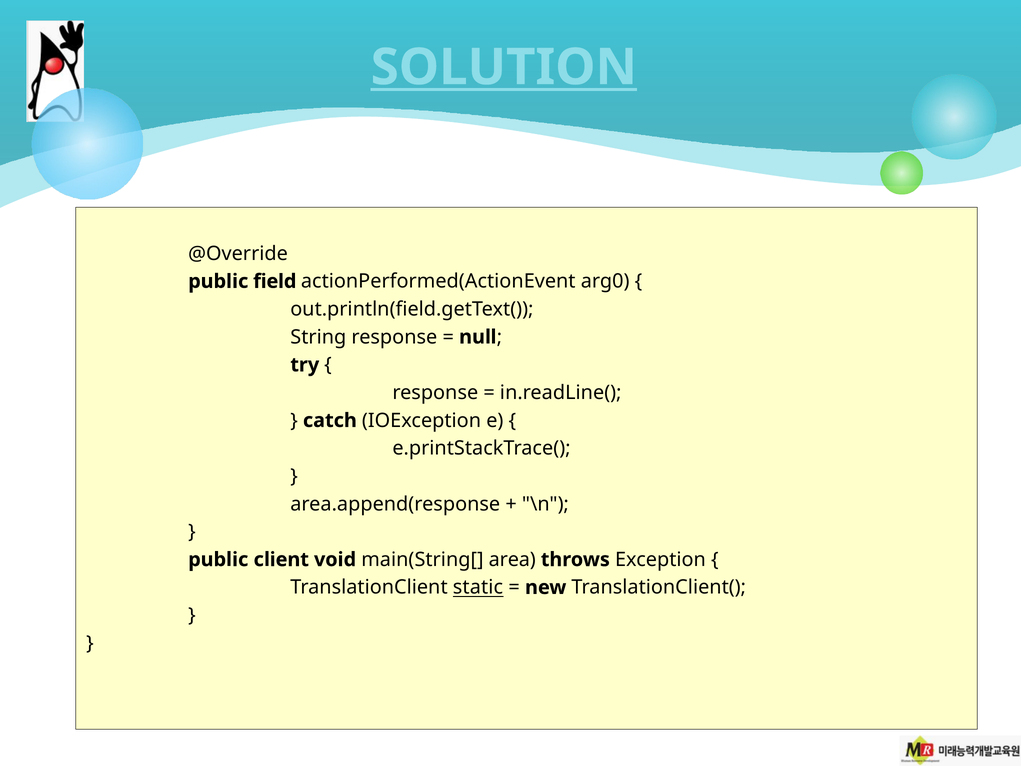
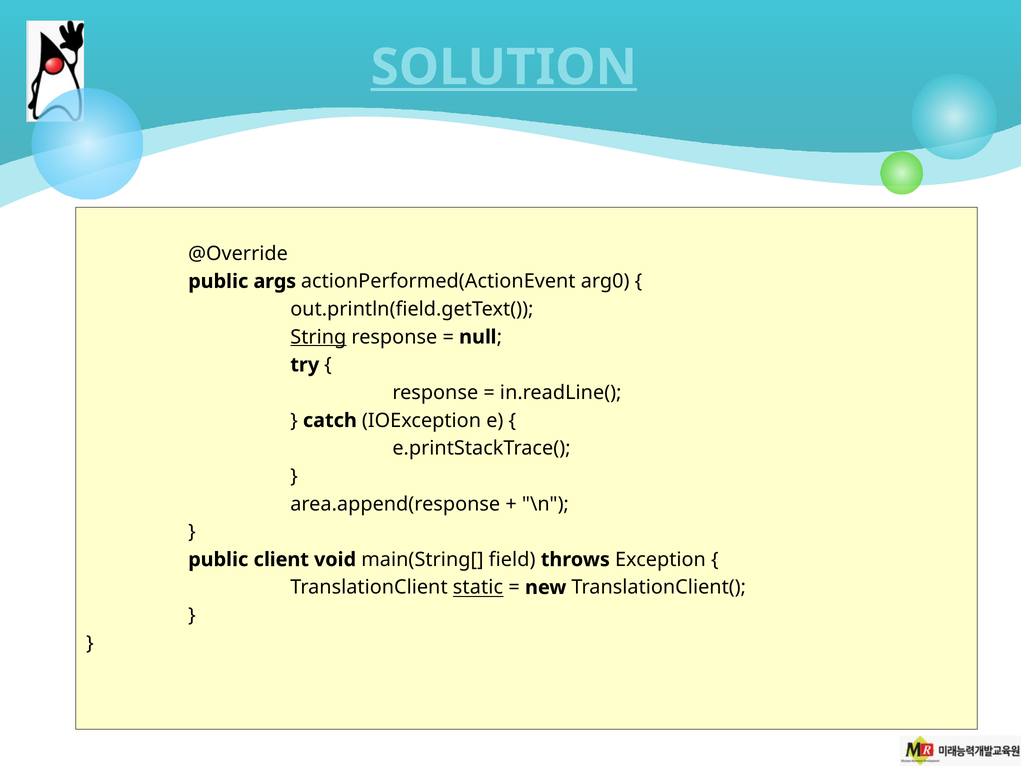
field: field -> args (275, 281)
String underline: none -> present (318, 337)
area: area -> field (512, 559)
